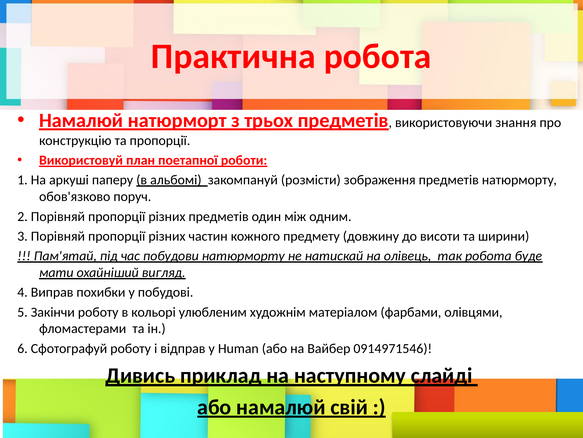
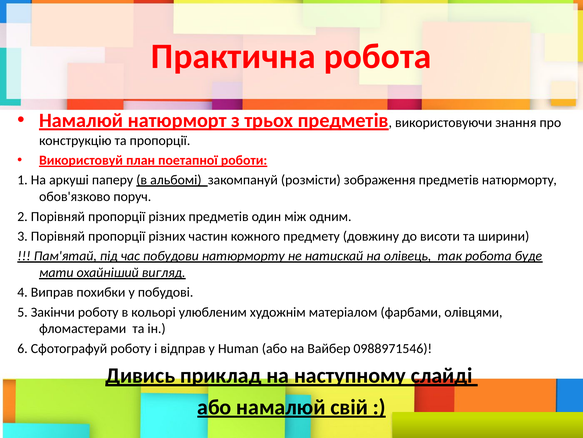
0914971546: 0914971546 -> 0988971546 (393, 348)
